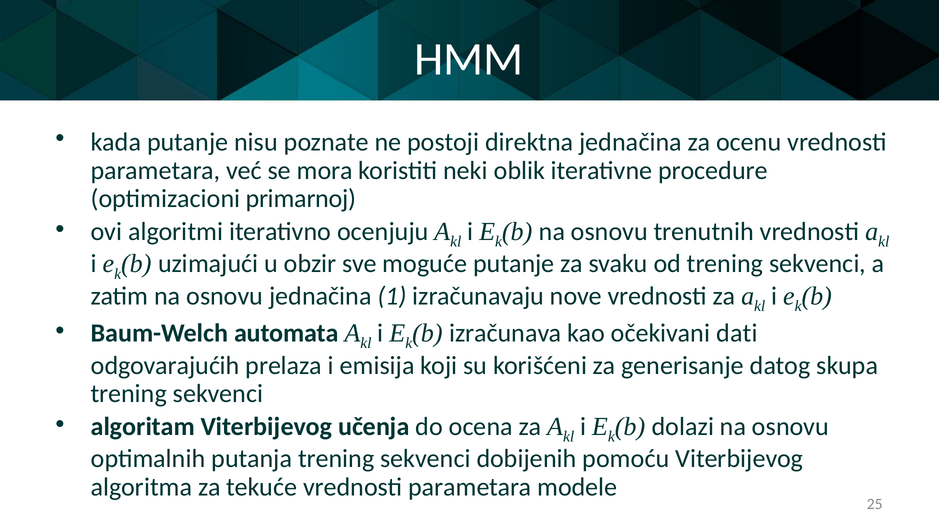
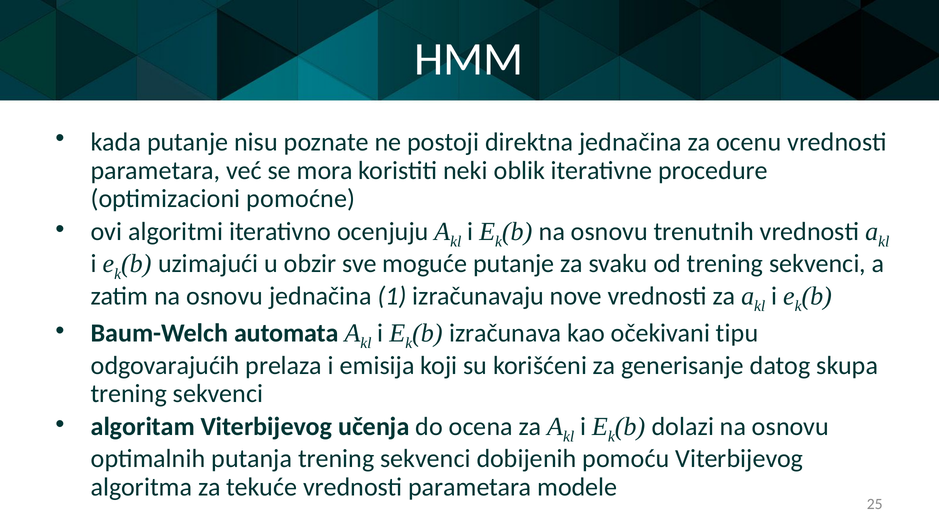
primarnoj: primarnoj -> pomoćne (301, 199)
dati: dati -> tipu (737, 333)
